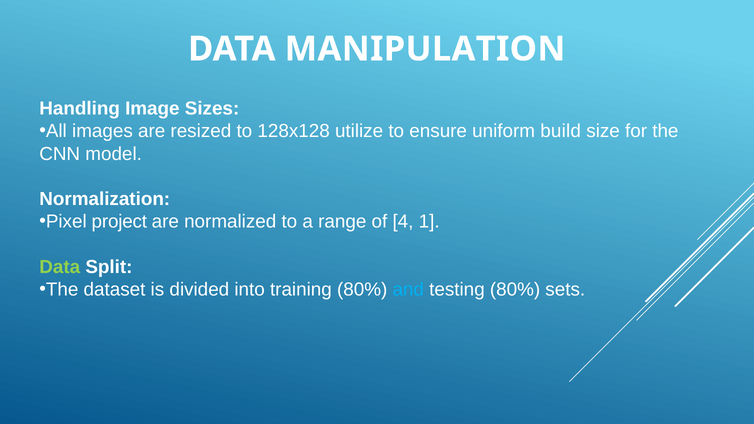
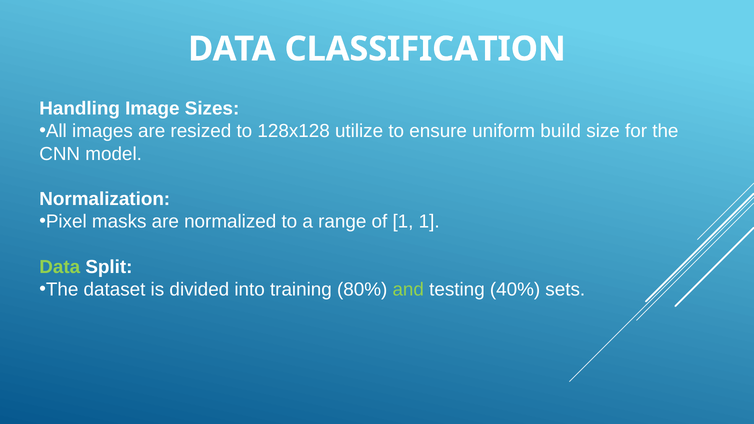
MANIPULATION: MANIPULATION -> CLASSIFICATION (425, 49)
project: project -> masks (119, 222)
of 4: 4 -> 1 (403, 222)
and colour: light blue -> light green (408, 290)
testing 80%: 80% -> 40% (515, 290)
